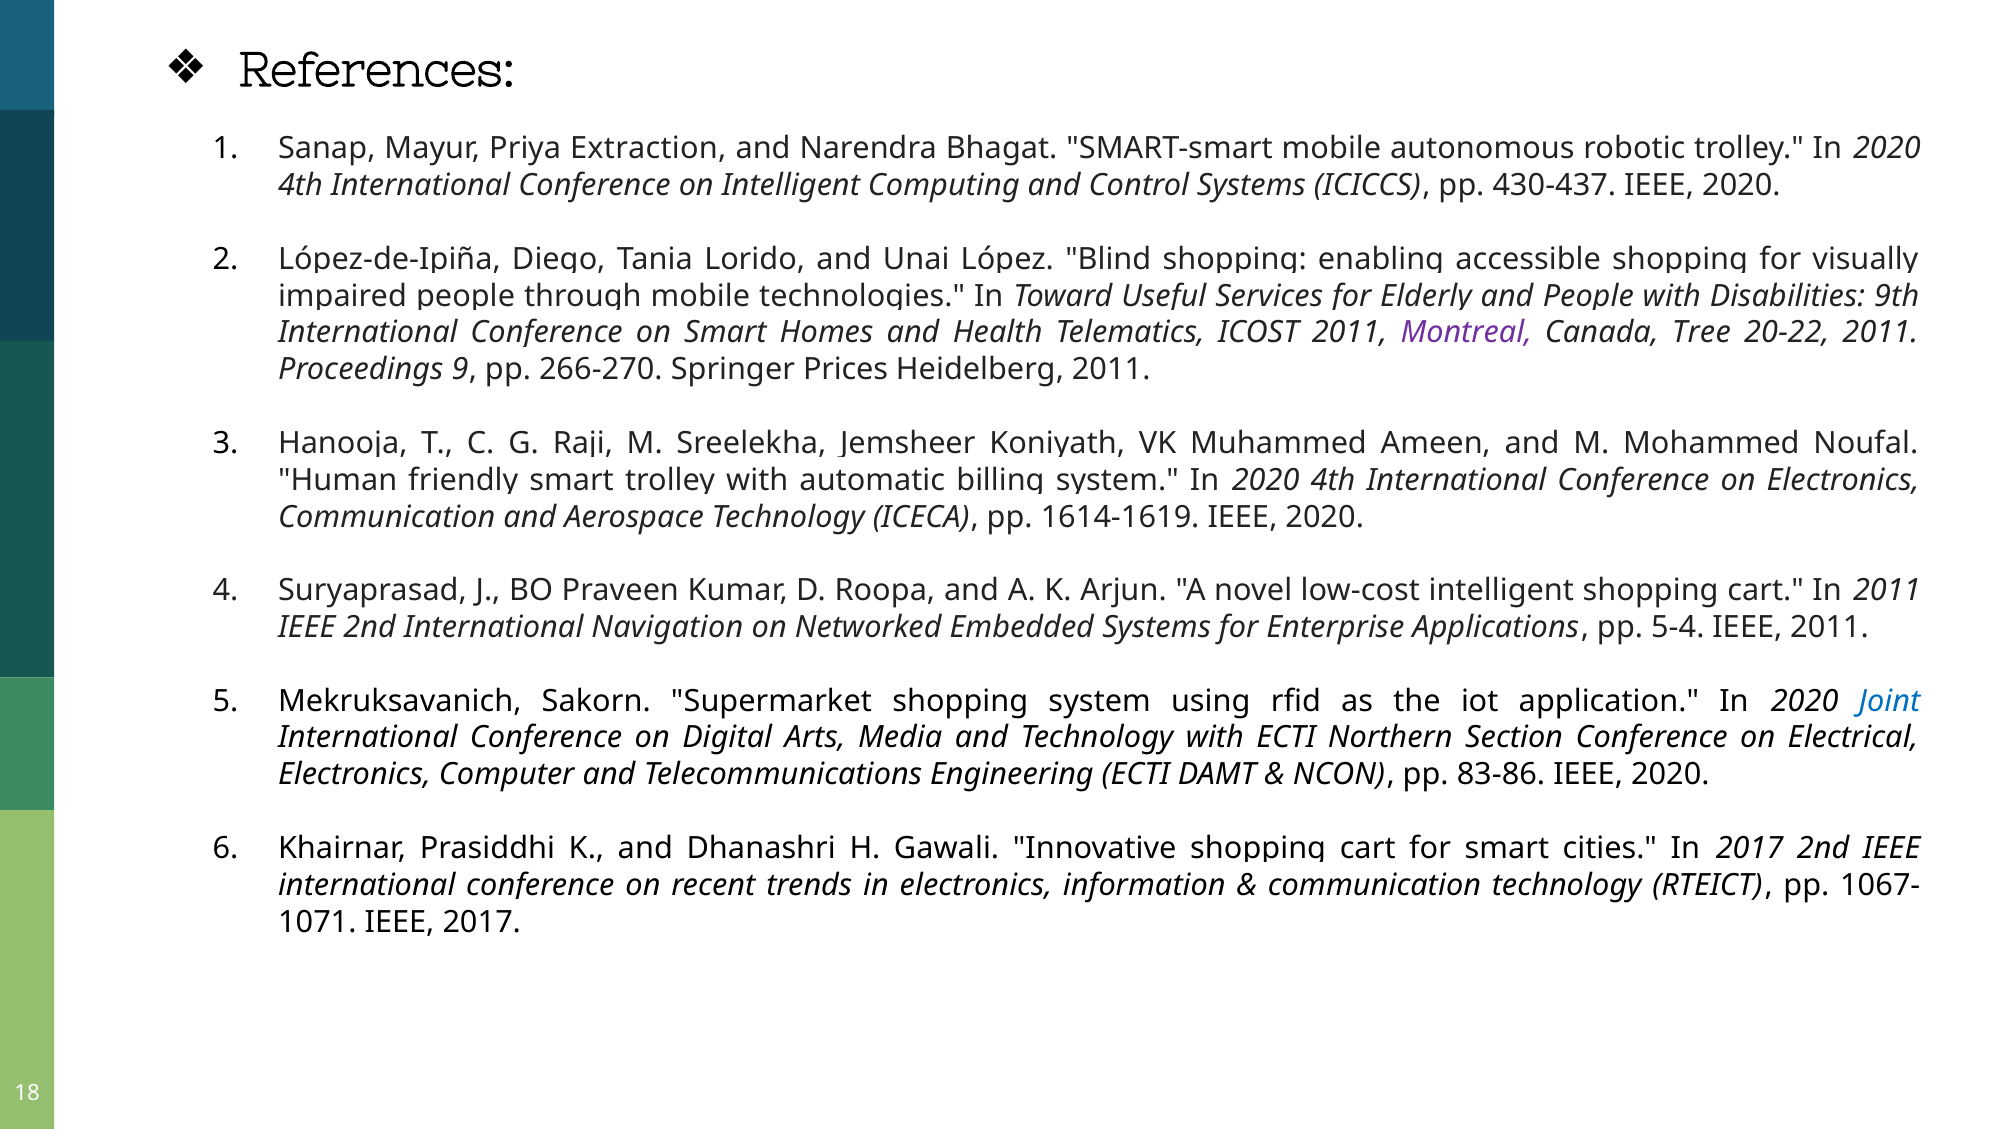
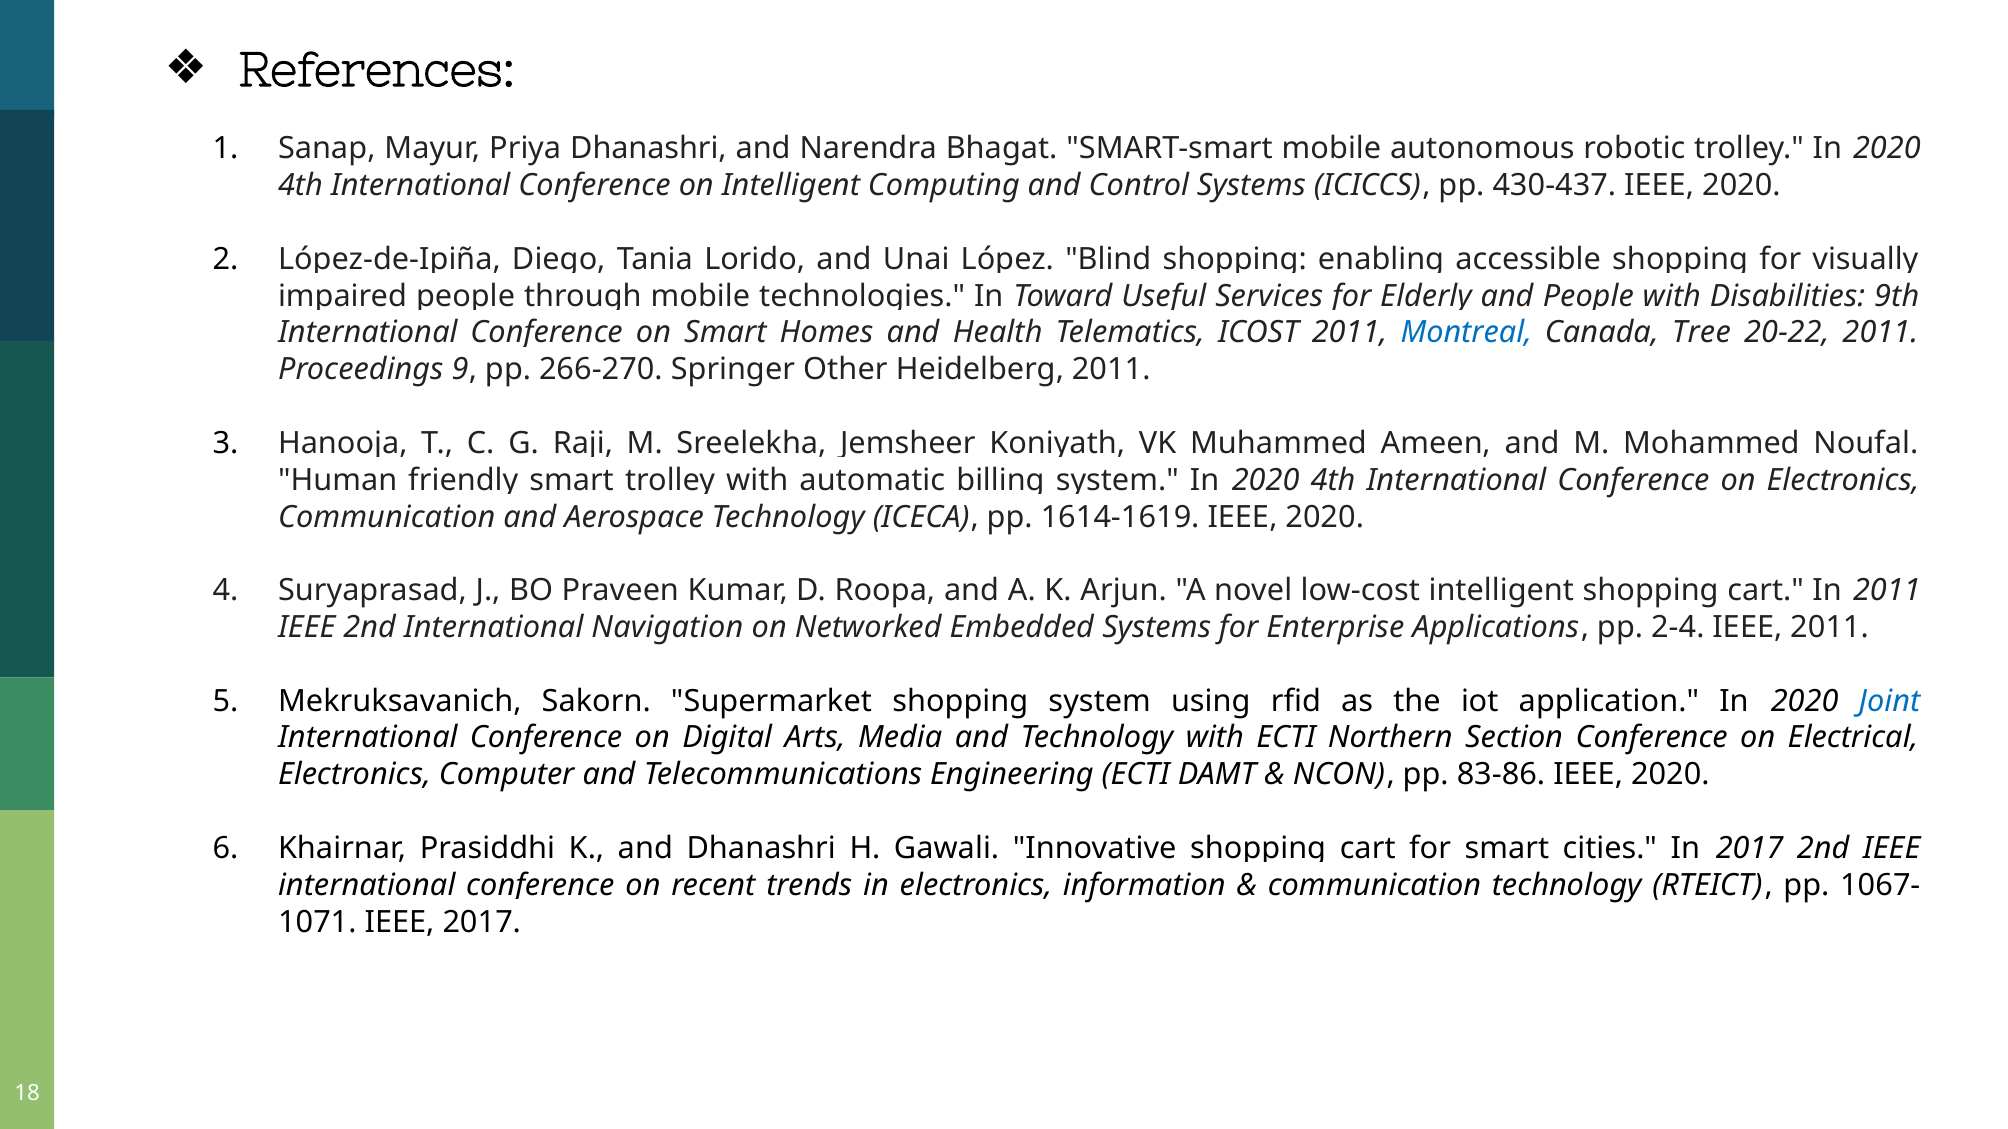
Priya Extraction: Extraction -> Dhanashri (648, 149)
Montreal colour: purple -> blue (1466, 333)
Prices: Prices -> Other (845, 370)
5-4: 5-4 -> 2-4 (1678, 628)
